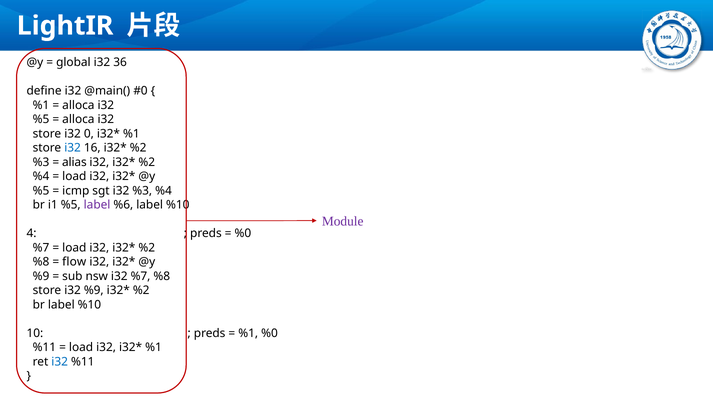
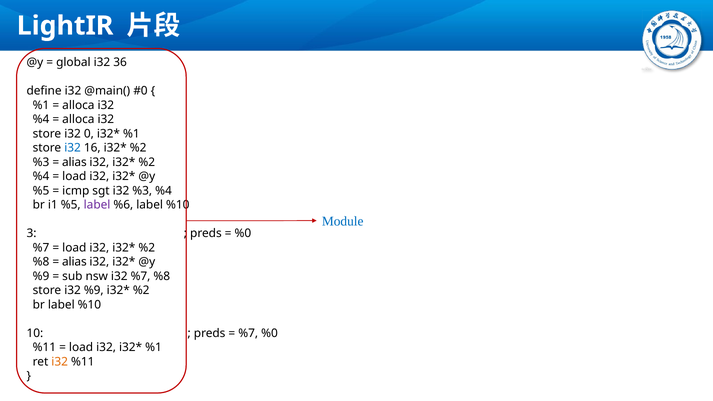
%5: %5 -> %4 (41, 120)
Module colour: purple -> blue (343, 222)
4: 4 -> 3 (32, 234)
flow: flow -> alias (74, 262)
%1: %1 -> %7 (248, 333)
i32 colour: blue -> orange (60, 362)
